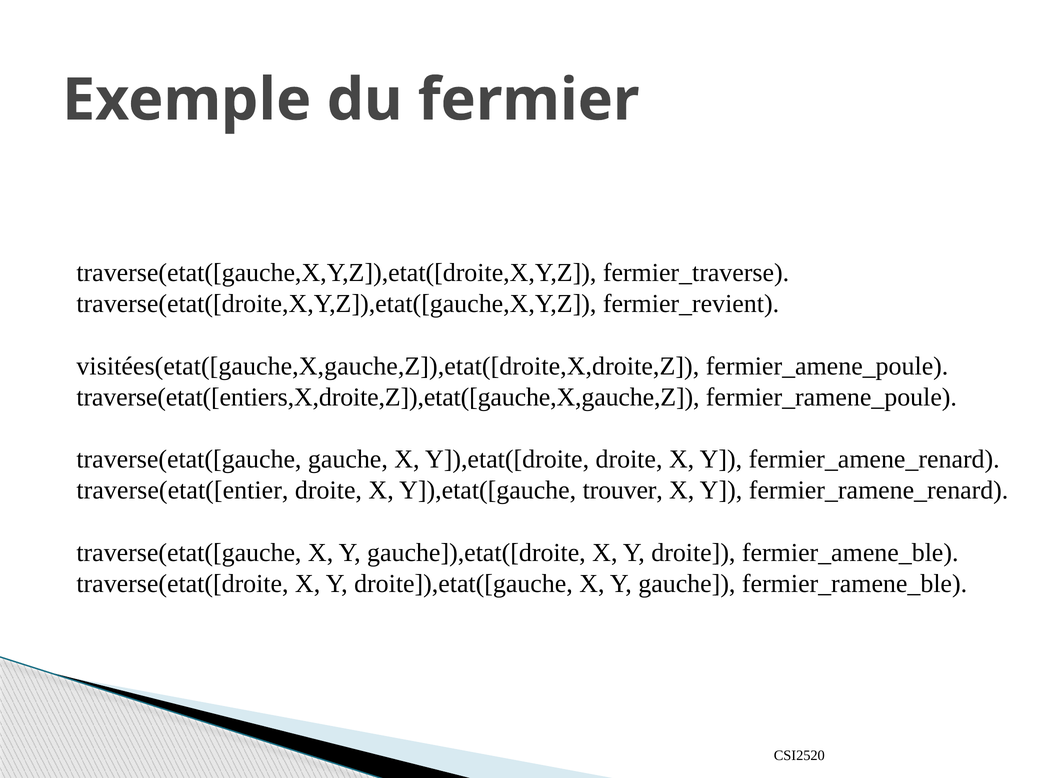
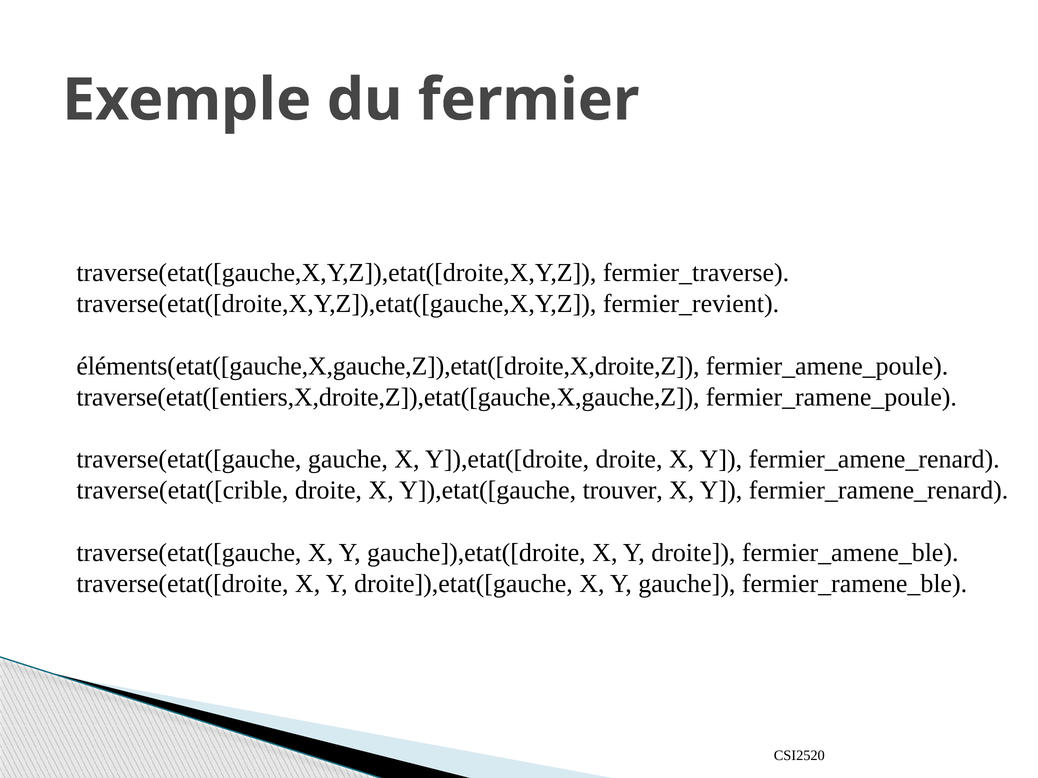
visitées(etat([gauche,X,gauche,Z]),etat([droite,X,droite,Z: visitées(etat([gauche,X,gauche,Z]),etat([droite,X,droite,Z -> éléments(etat([gauche,X,gauche,Z]),etat([droite,X,droite,Z (388, 366)
traverse(etat([entier: traverse(etat([entier -> traverse(etat([crible (182, 491)
